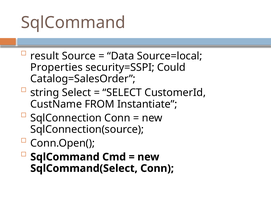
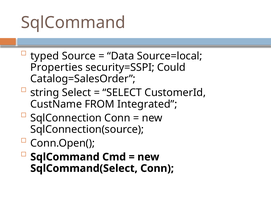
result: result -> typed (45, 56)
Instantiate: Instantiate -> Integrated (147, 104)
